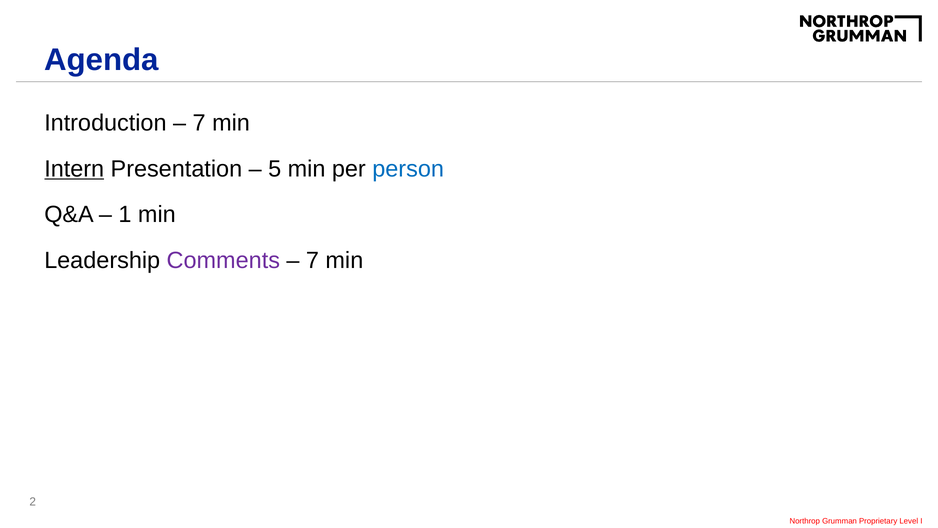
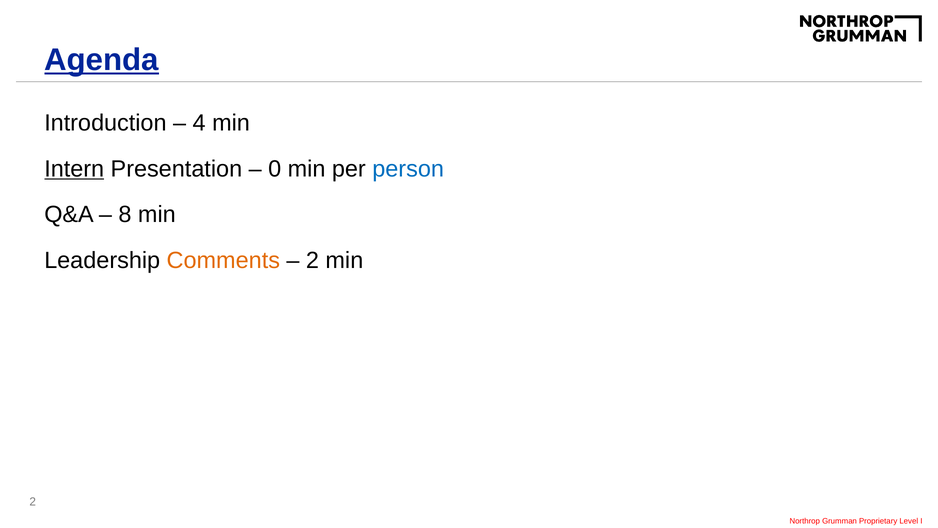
Agenda underline: none -> present (102, 60)
7: 7 -> 4 (199, 123)
5: 5 -> 0 (275, 169)
1: 1 -> 8 (125, 215)
Comments colour: purple -> orange (223, 260)
7: 7 -> 2 (312, 260)
